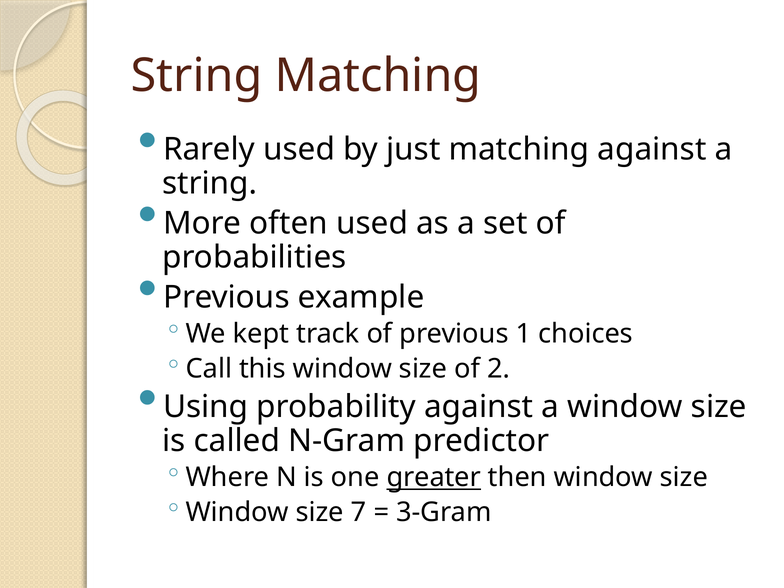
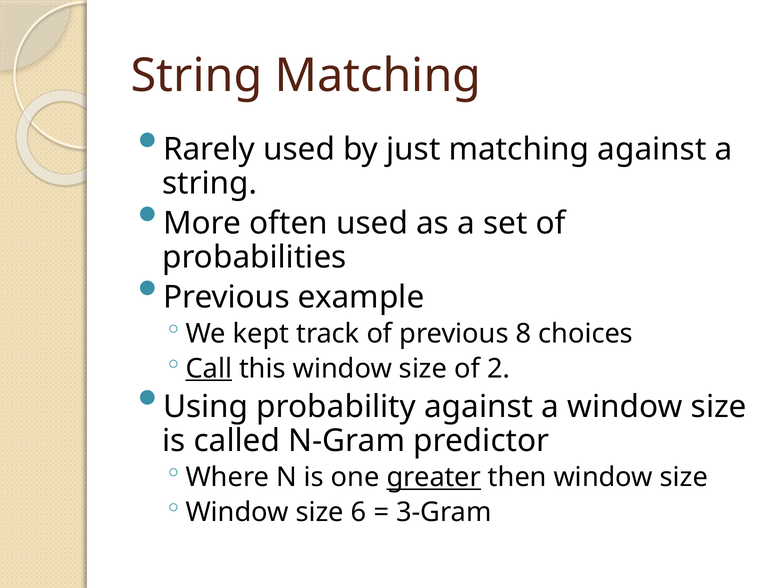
1: 1 -> 8 (523, 334)
Call underline: none -> present (209, 369)
7: 7 -> 6 (359, 512)
